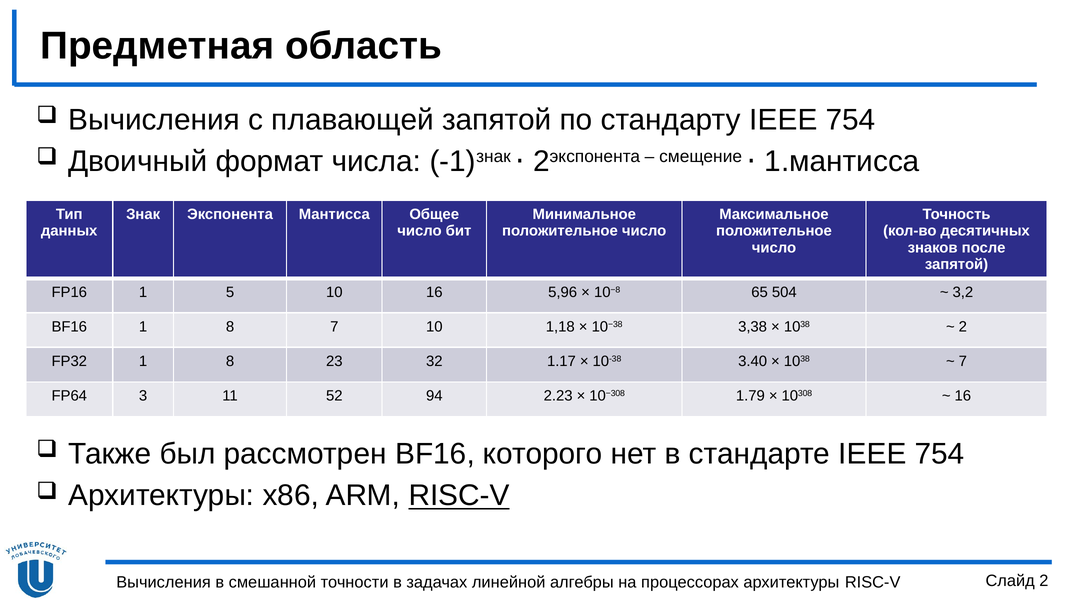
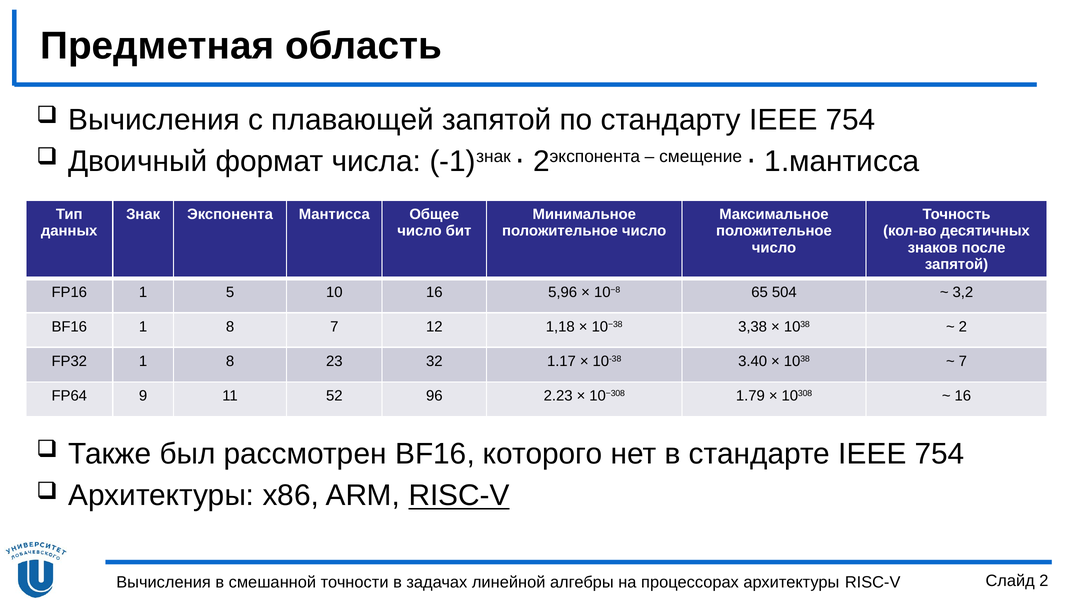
7 10: 10 -> 12 (434, 326)
3: 3 -> 9 (143, 396)
94: 94 -> 96 (434, 396)
